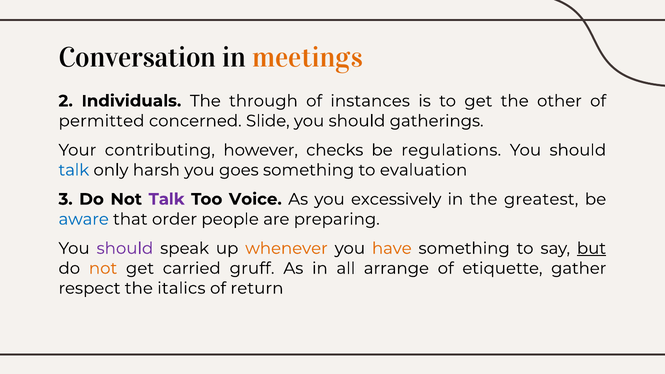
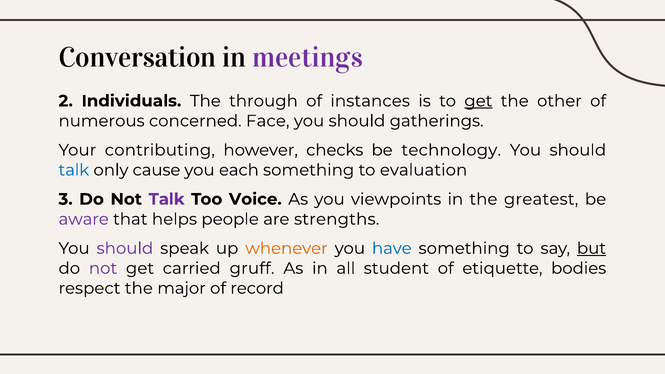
meetings colour: orange -> purple (308, 58)
get underline: none -> present (478, 101)
permitted: permitted -> numerous (102, 121)
Slide: Slide -> Face (268, 121)
regulations: regulations -> technology (451, 150)
harsh: harsh -> cause (156, 170)
goes: goes -> each (239, 170)
excessively: excessively -> viewpoints (396, 199)
aware colour: blue -> purple (84, 219)
order: order -> helps (174, 219)
preparing: preparing -> strengths (337, 219)
have colour: orange -> blue (392, 248)
not colour: orange -> purple (103, 268)
arrange: arrange -> student (396, 268)
gather: gather -> bodies (579, 268)
italics: italics -> major (182, 288)
return: return -> record (257, 288)
